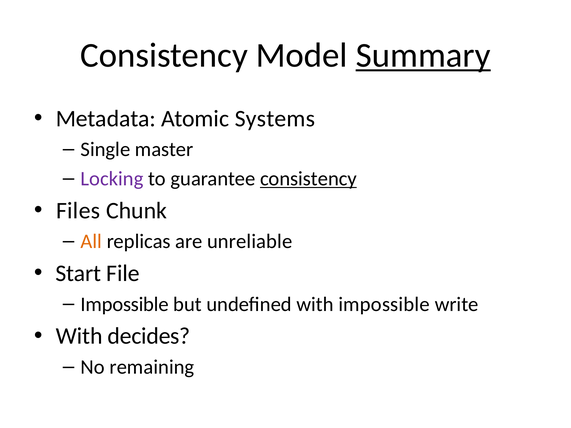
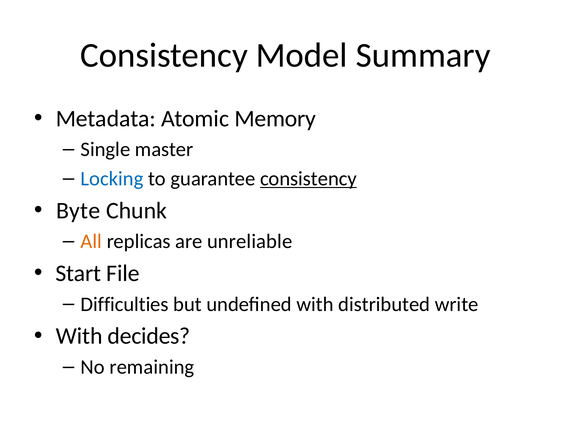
Summary underline: present -> none (423, 55)
Systems: Systems -> Memory (275, 119)
Locking colour: purple -> blue (112, 179)
Files: Files -> Byte (78, 211)
Impossible: Impossible -> Difficulties (125, 304)
with impossible: impossible -> distributed (384, 304)
